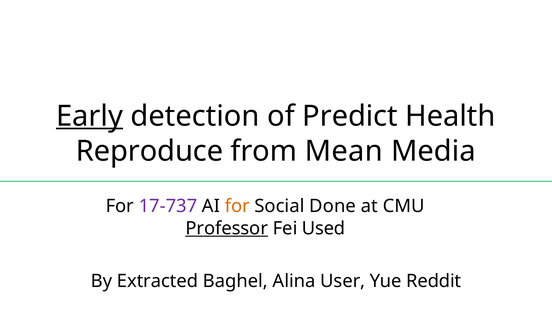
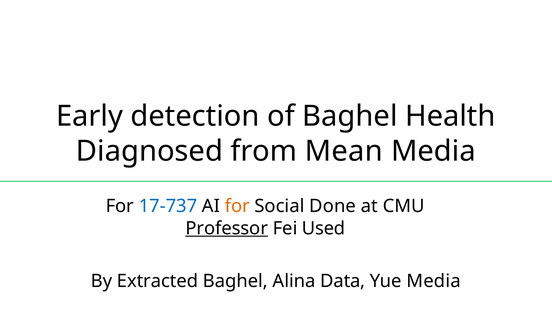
Early underline: present -> none (90, 116)
of Predict: Predict -> Baghel (350, 116)
Reproduce: Reproduce -> Diagnosed (149, 151)
17-737 colour: purple -> blue (168, 206)
User: User -> Data (343, 281)
Yue Reddit: Reddit -> Media (434, 281)
